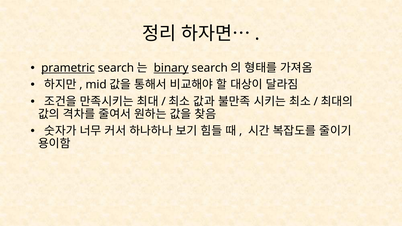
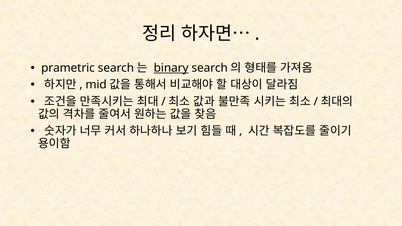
prametric underline: present -> none (68, 68)
